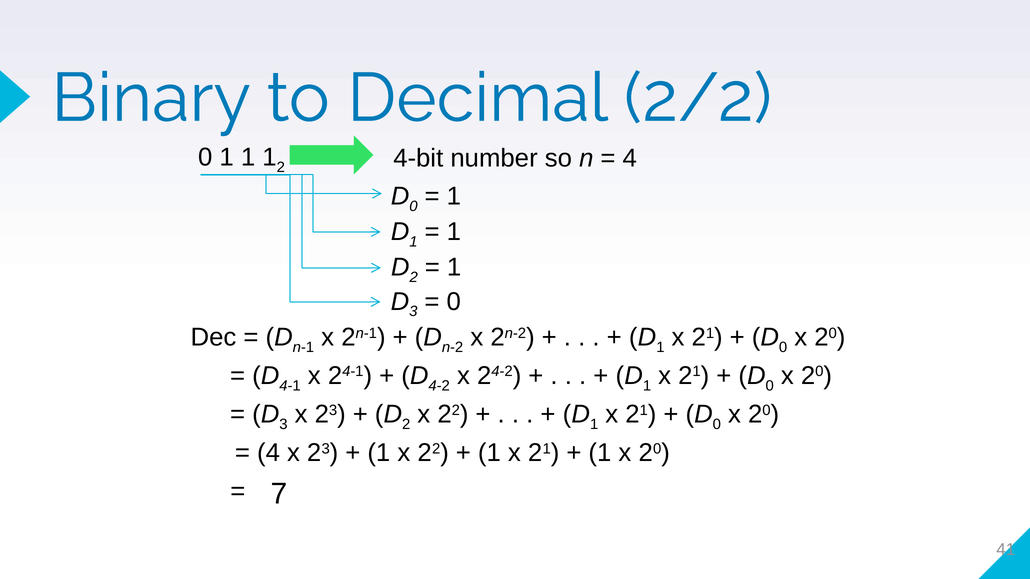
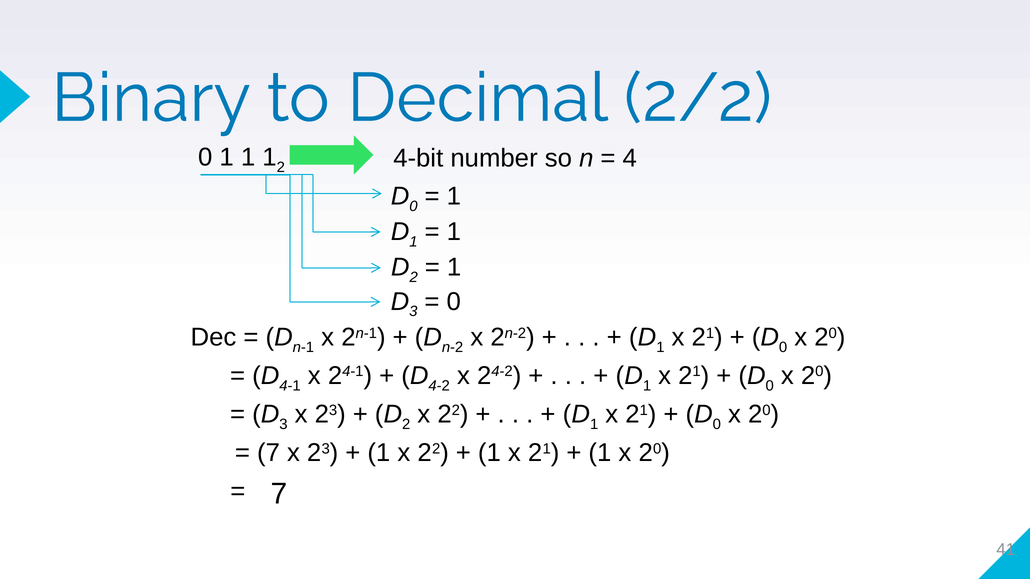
4: 4 -> 7 (269, 453)
